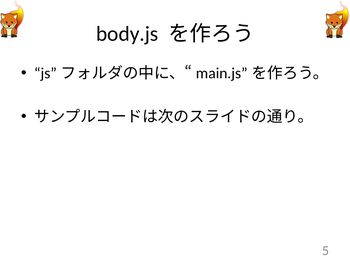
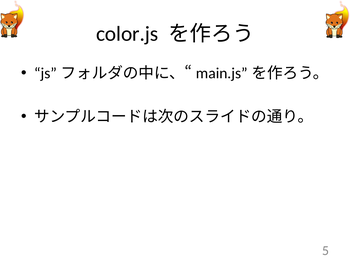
body.js: body.js -> color.js (127, 34)
